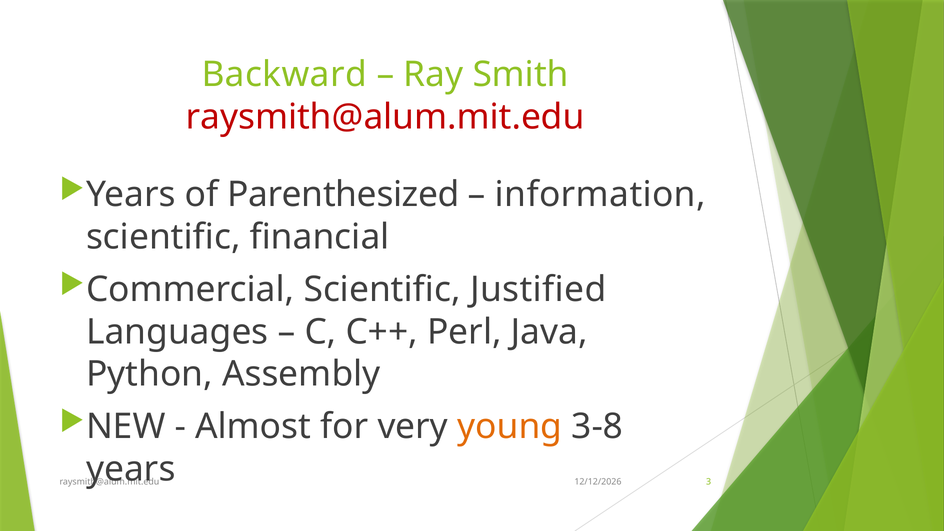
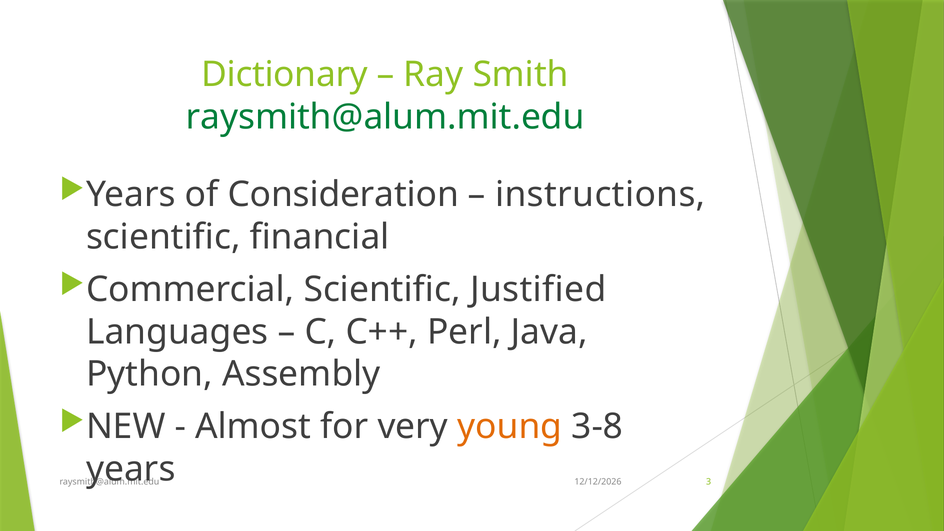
Backward: Backward -> Dictionary (285, 74)
raysmith@alum.mit.edu colour: red -> green (385, 117)
Parenthesized: Parenthesized -> Consideration (343, 195)
information: information -> instructions (600, 195)
